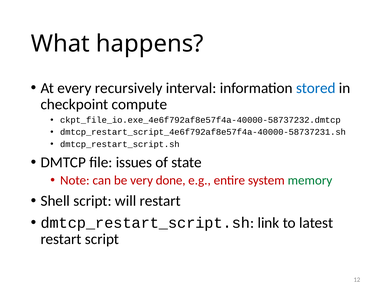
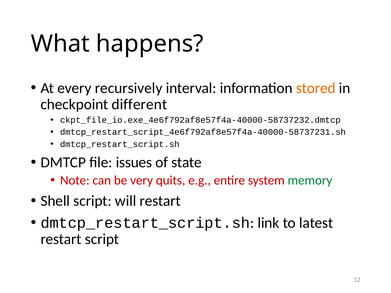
stored colour: blue -> orange (316, 88)
compute: compute -> different (139, 105)
done: done -> quits (171, 181)
